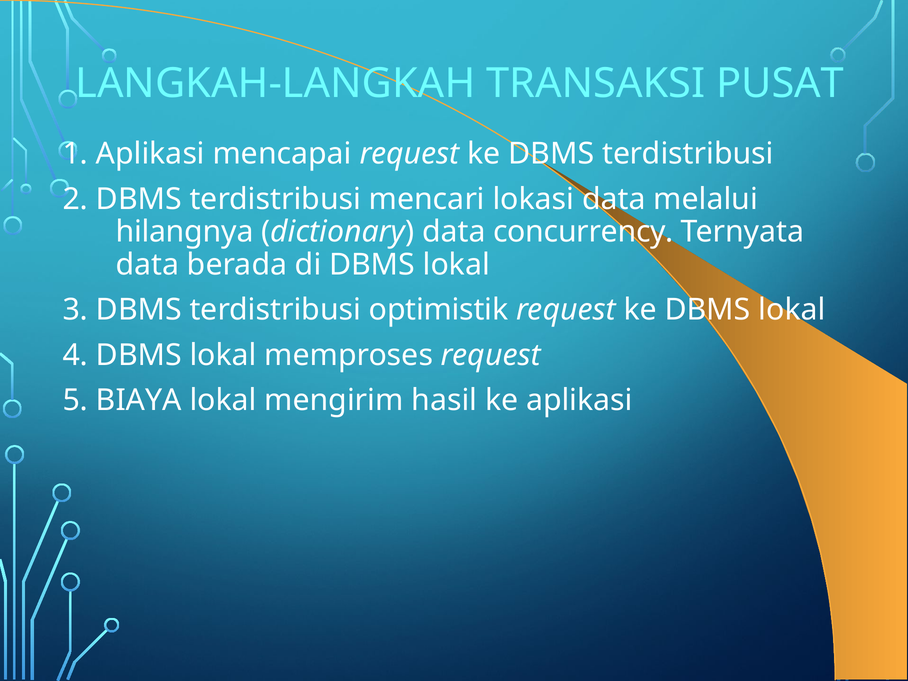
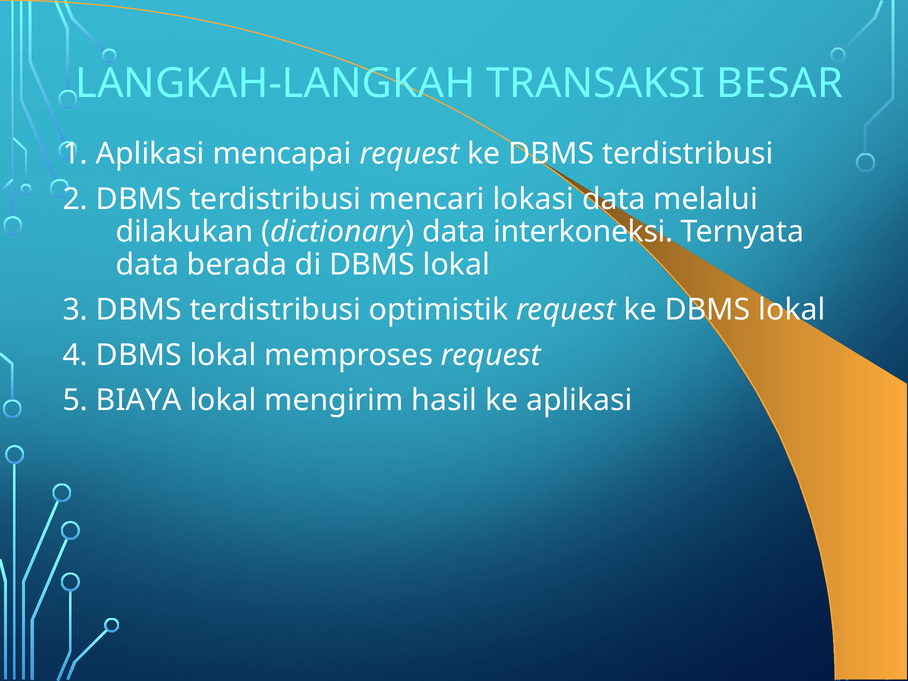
PUSAT: PUSAT -> BESAR (780, 83)
hilangnya: hilangnya -> dilakukan (184, 232)
concurrency: concurrency -> interkoneksi (583, 232)
